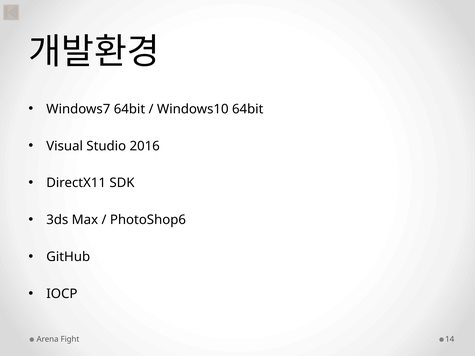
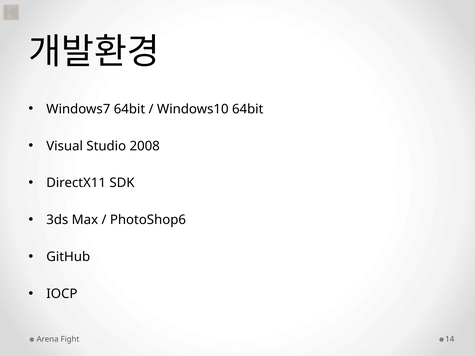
2016: 2016 -> 2008 (145, 146)
